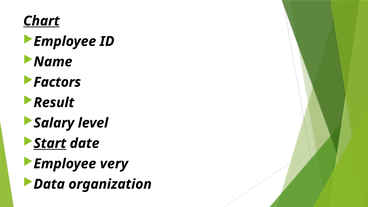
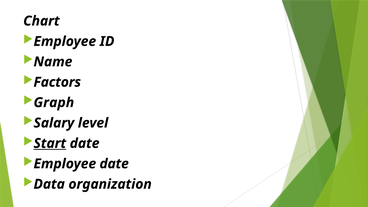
Chart underline: present -> none (41, 21)
Result: Result -> Graph (54, 103)
Employee very: very -> date (114, 164)
